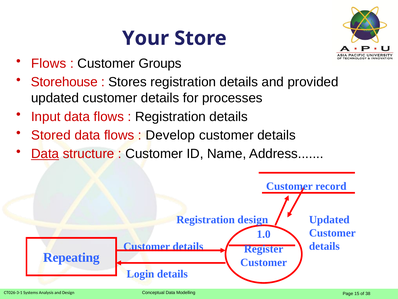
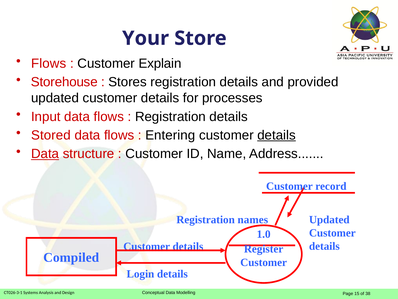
Groups: Groups -> Explain (160, 63)
Develop: Develop -> Entering (170, 135)
details underline: none -> present (277, 135)
Registration design: design -> names (253, 219)
Repeating: Repeating -> Compiled (71, 257)
